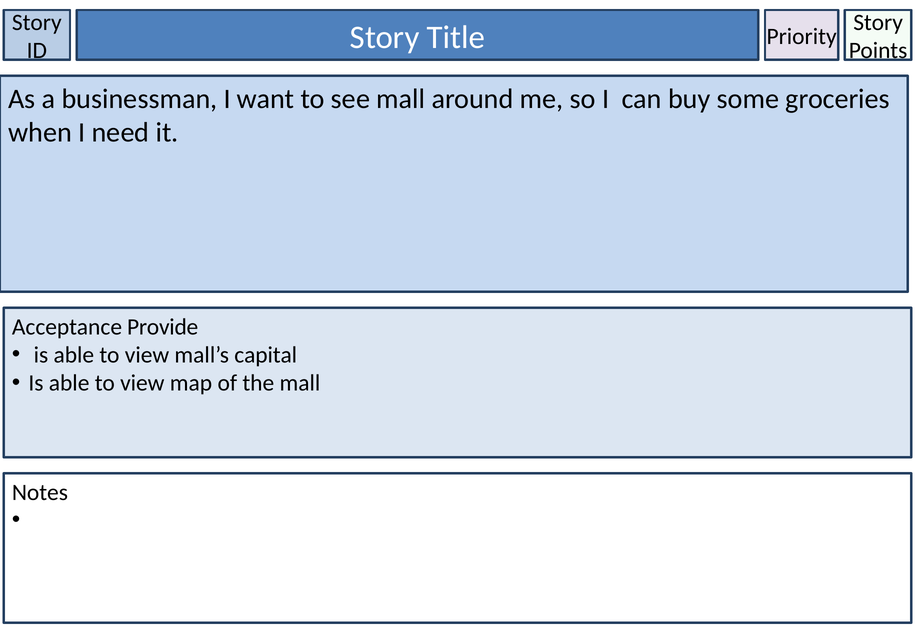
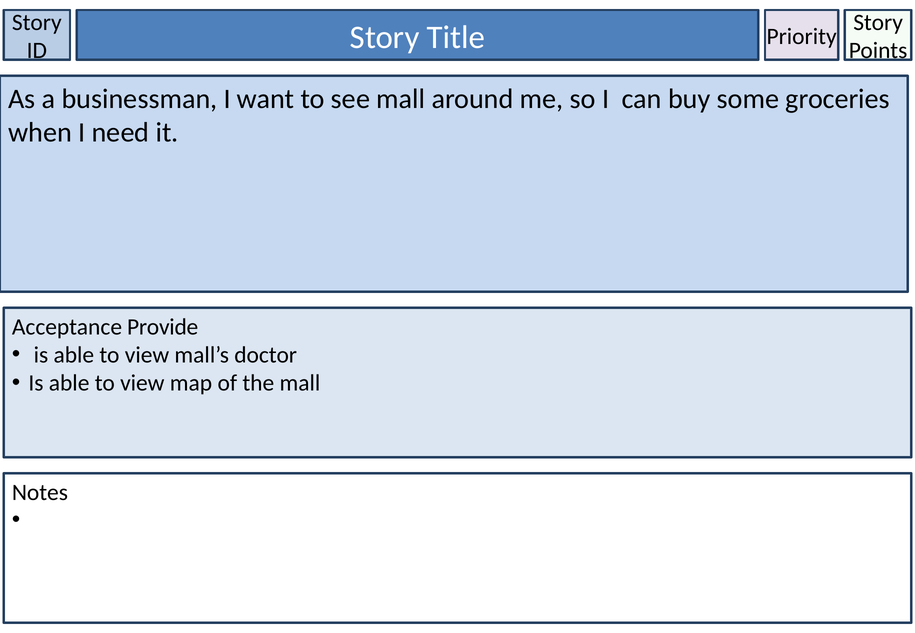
capital: capital -> doctor (266, 355)
